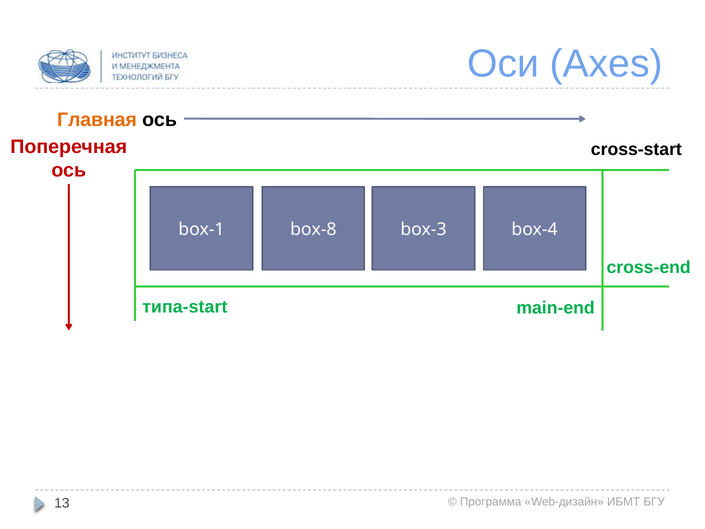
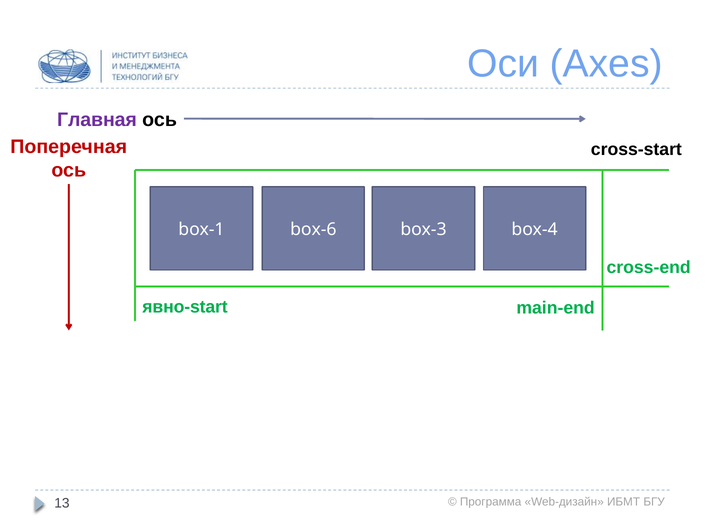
Главная colour: orange -> purple (97, 120)
box-8: box-8 -> box-6 (313, 229)
типа-start: типа-start -> явно-start (185, 307)
